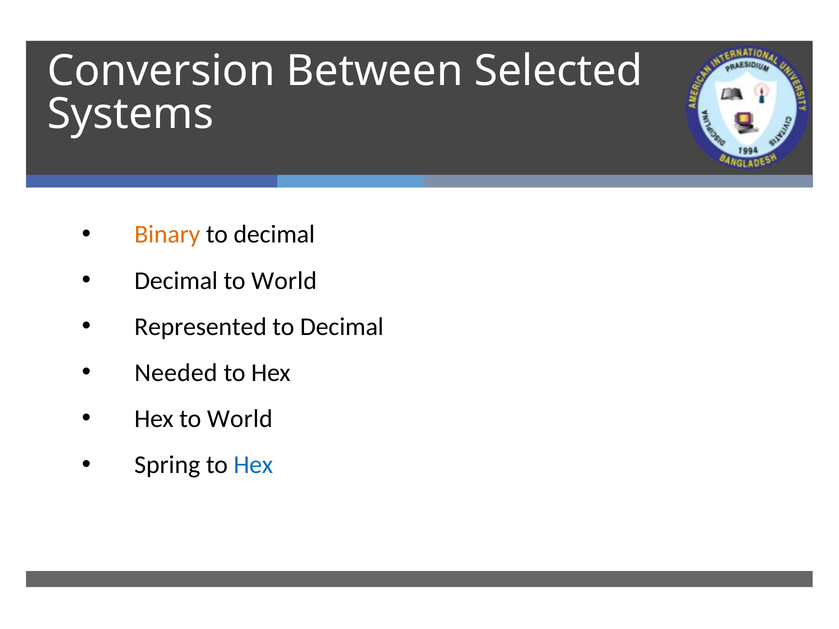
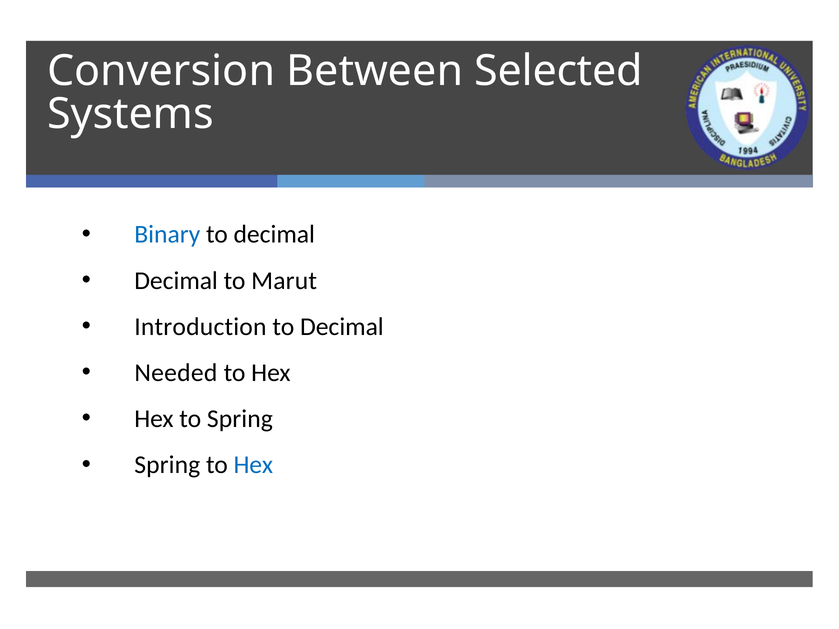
Binary colour: orange -> blue (167, 235)
Decimal to World: World -> Marut (284, 281)
Represented: Represented -> Introduction (200, 327)
Hex to World: World -> Spring (240, 419)
